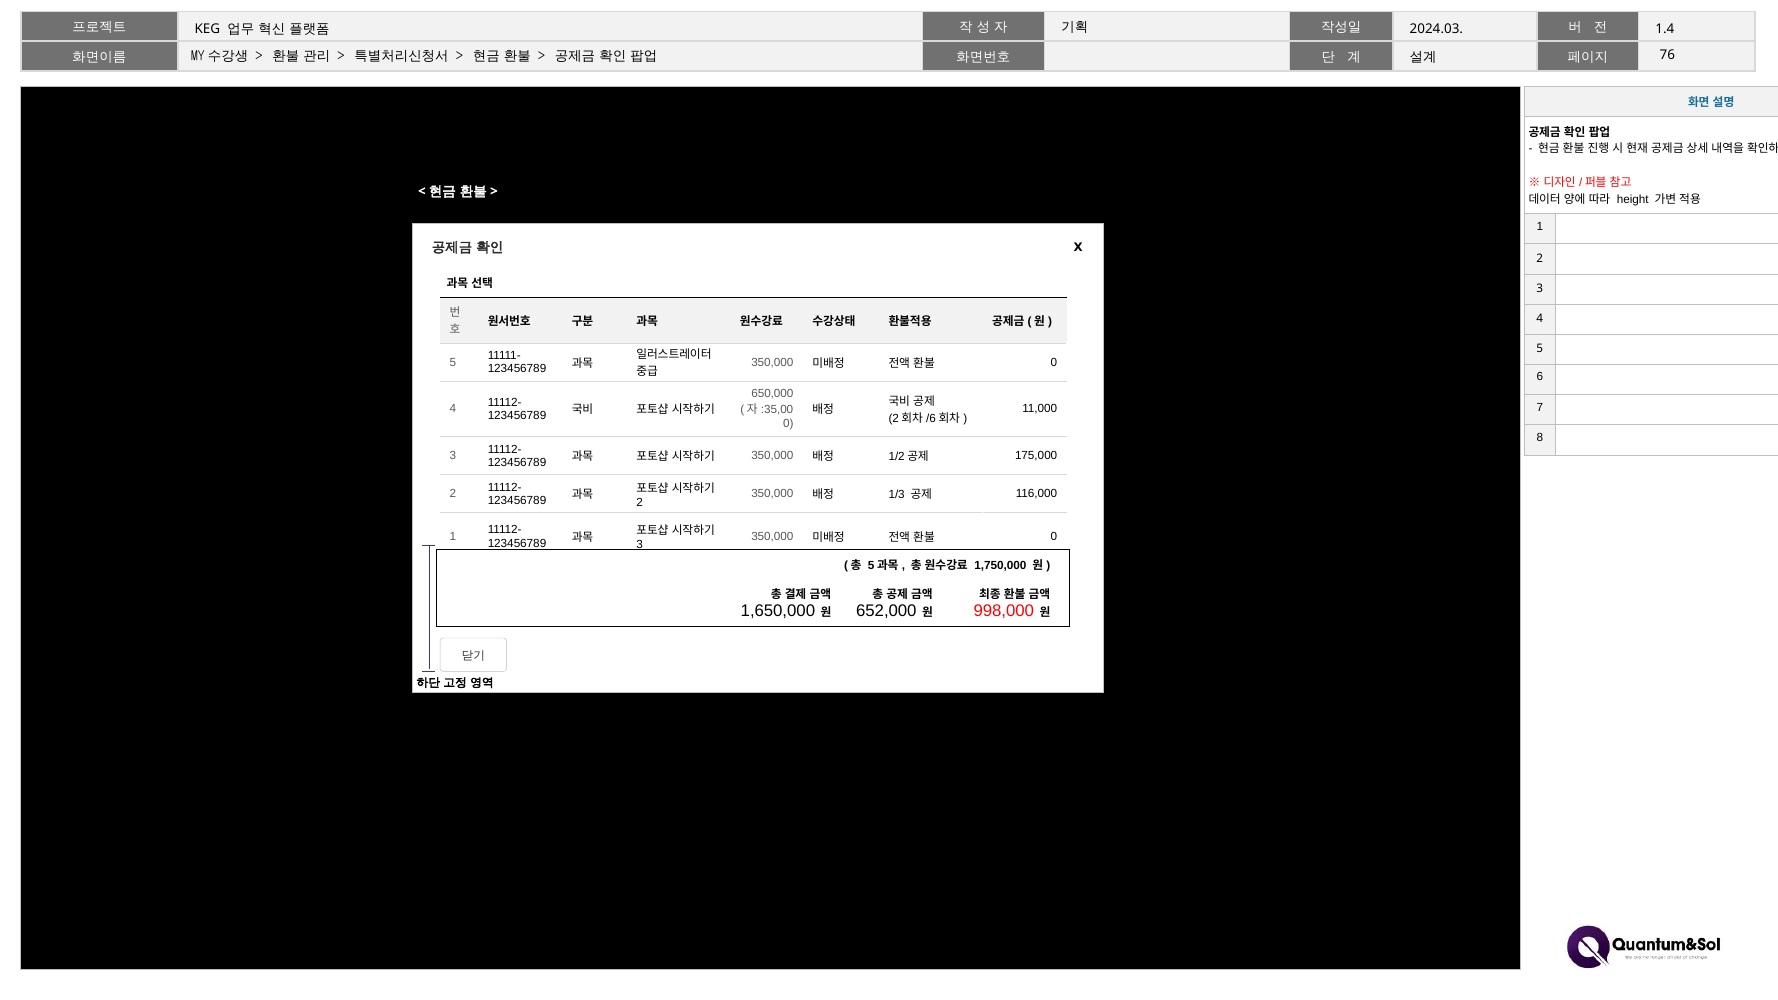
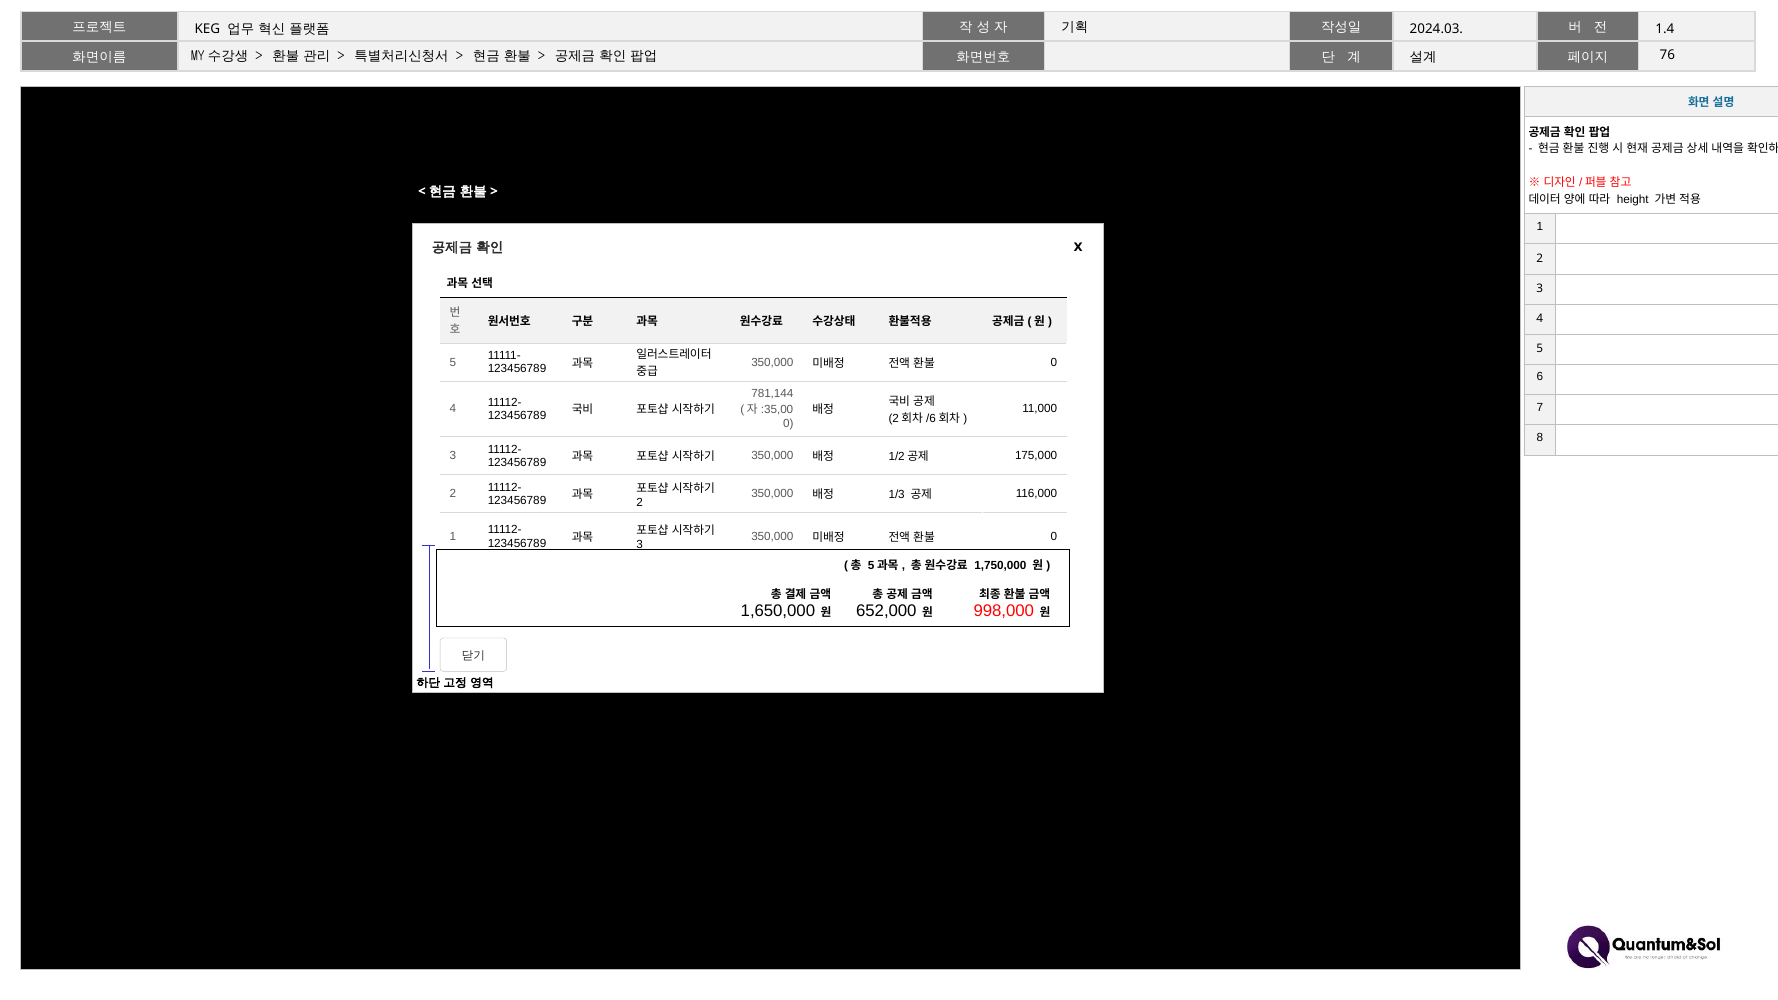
650,000: 650,000 -> 781,144 (772, 394)
